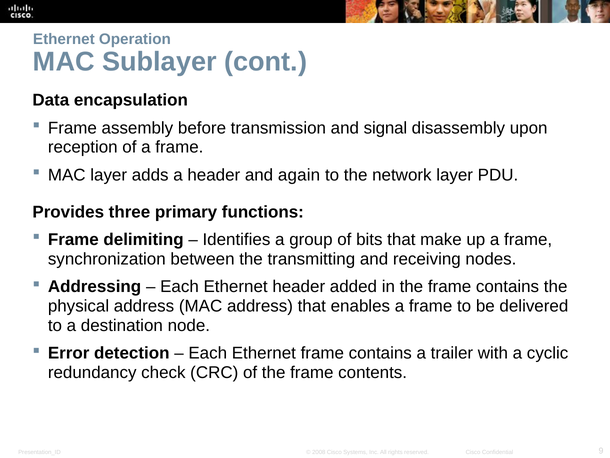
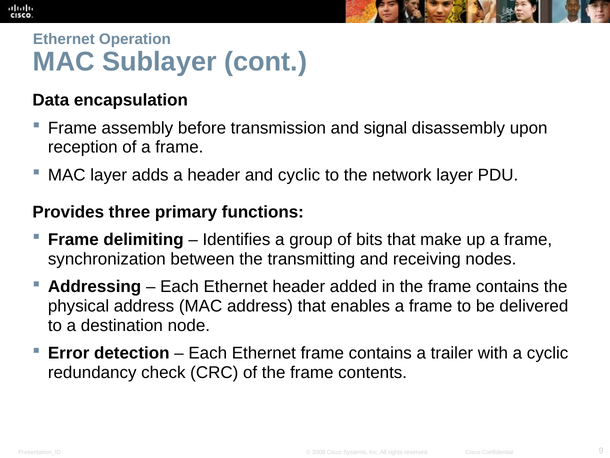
and again: again -> cyclic (299, 175)
